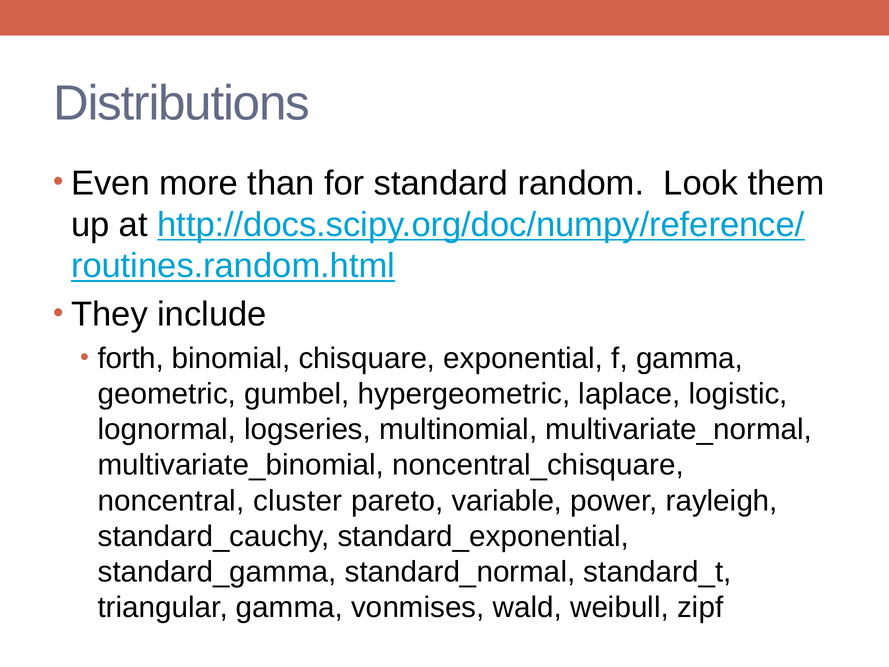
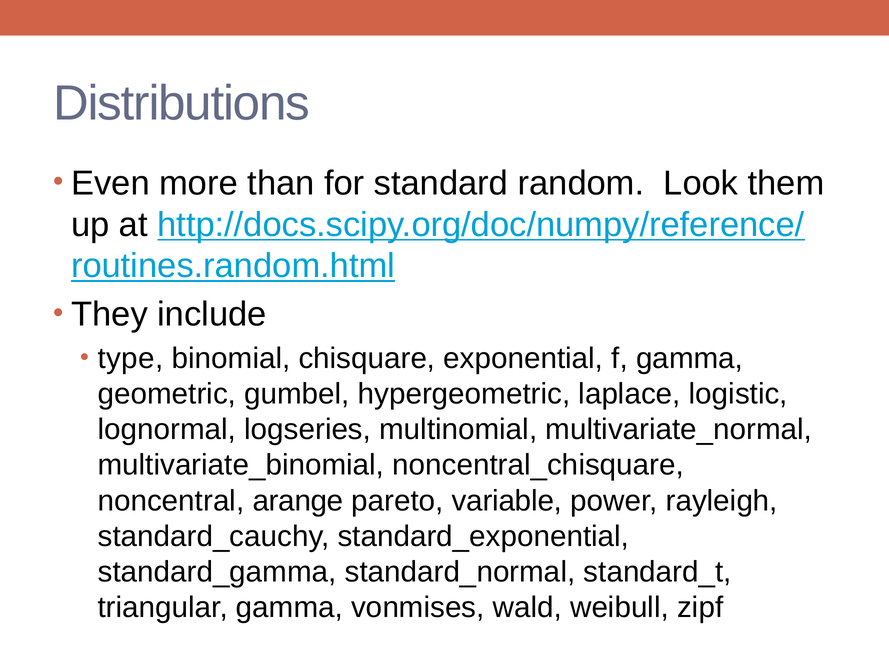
forth: forth -> type (131, 358)
cluster: cluster -> arange (298, 501)
